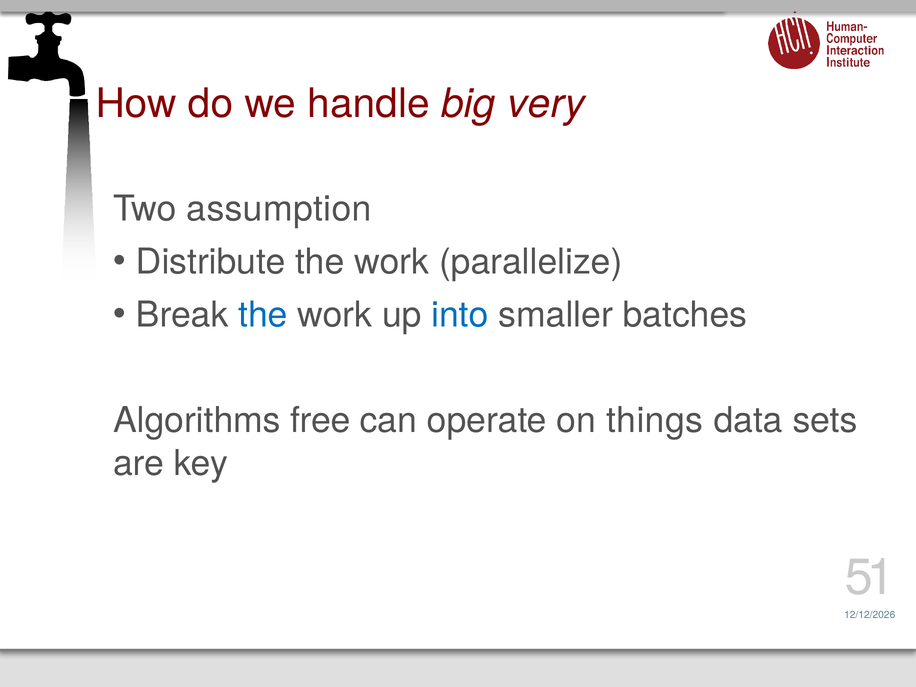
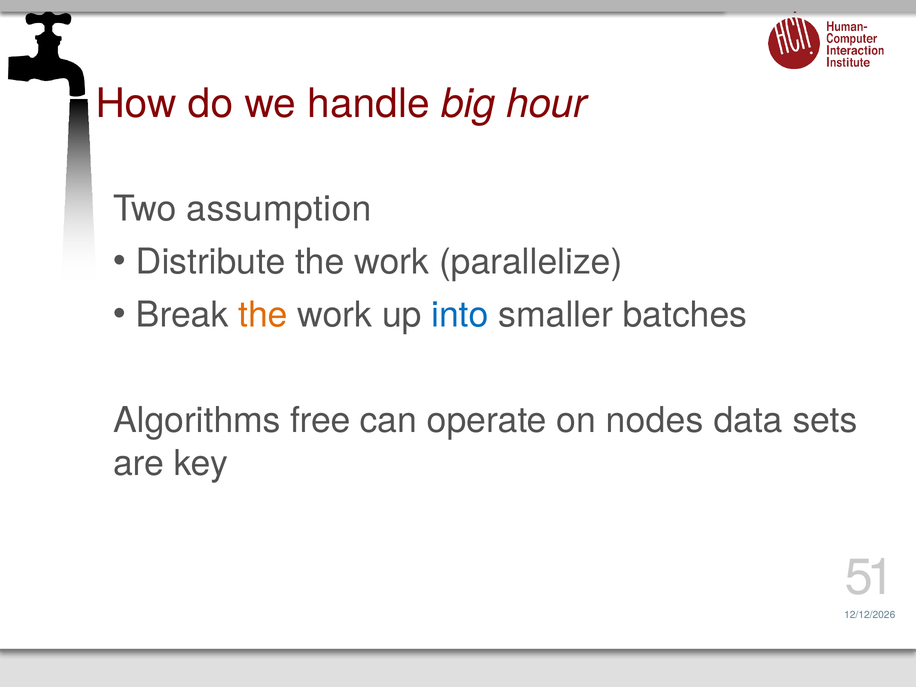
very: very -> hour (547, 104)
the colour: blue -> orange (263, 315)
things: things -> nodes (655, 421)
